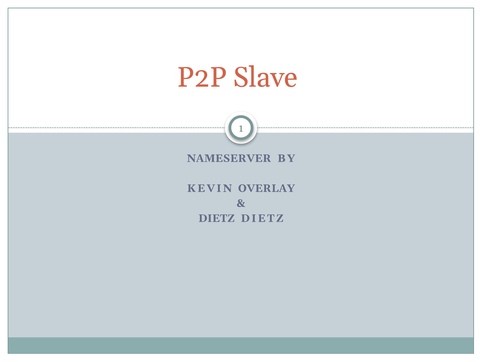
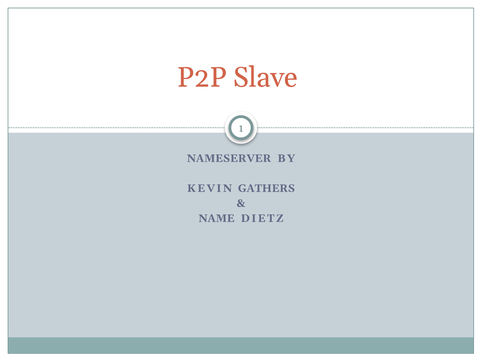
OVERLAY: OVERLAY -> GATHERS (266, 188)
DIETZ: DIETZ -> NAME (217, 218)
